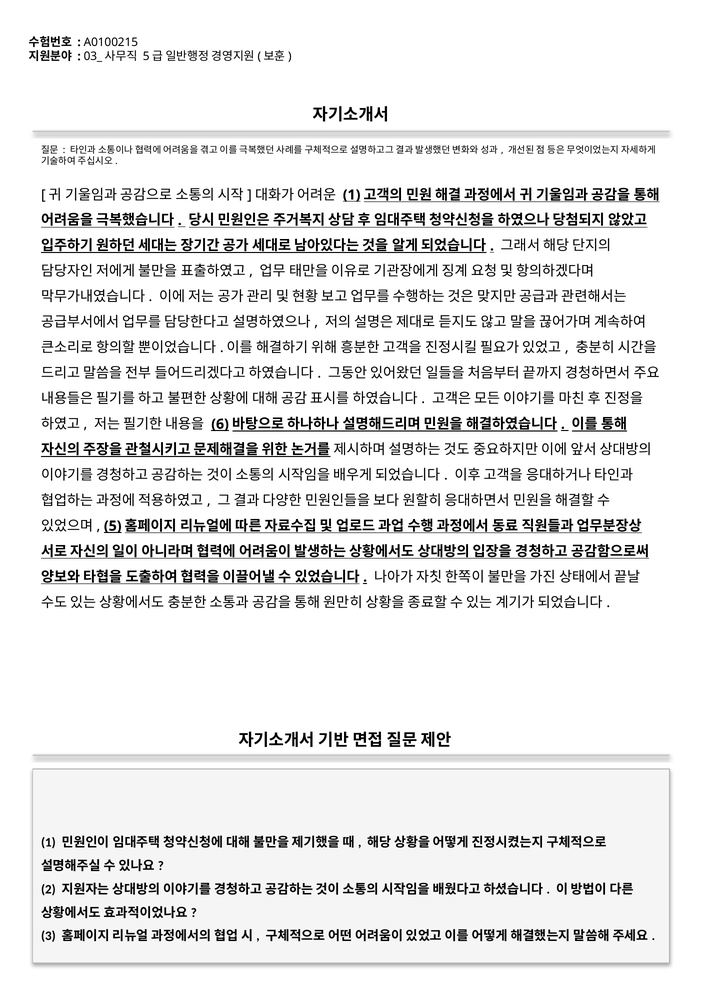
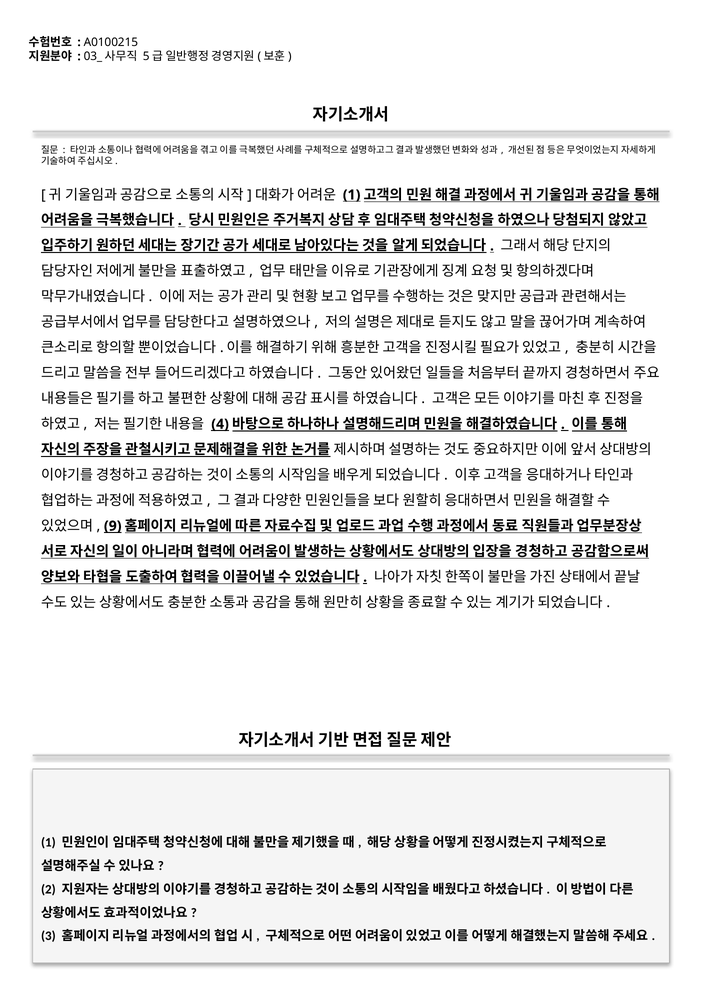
6: 6 -> 4 (220, 424)
5: 5 -> 9 (113, 526)
